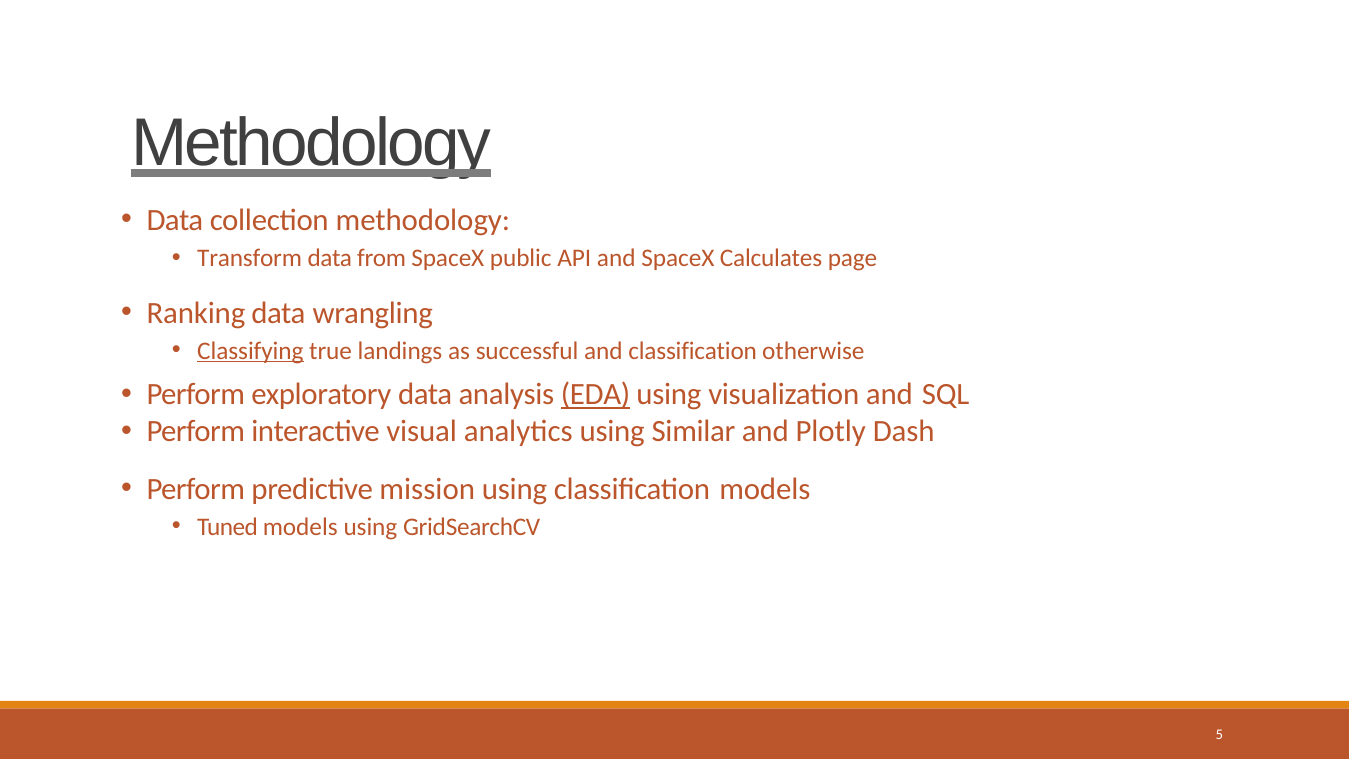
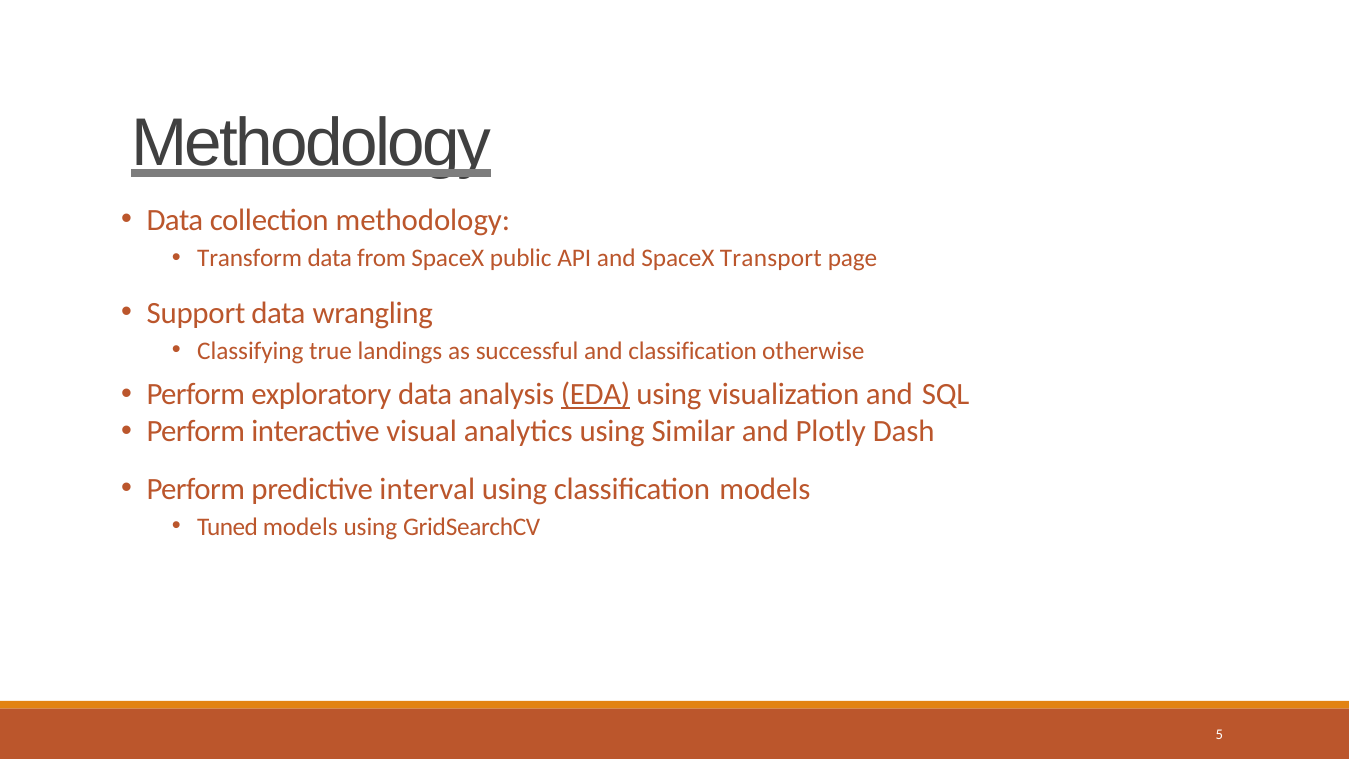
Calculates: Calculates -> Transport (771, 258)
Ranking: Ranking -> Support (196, 313)
Classifying underline: present -> none (250, 351)
mission: mission -> interval (427, 489)
